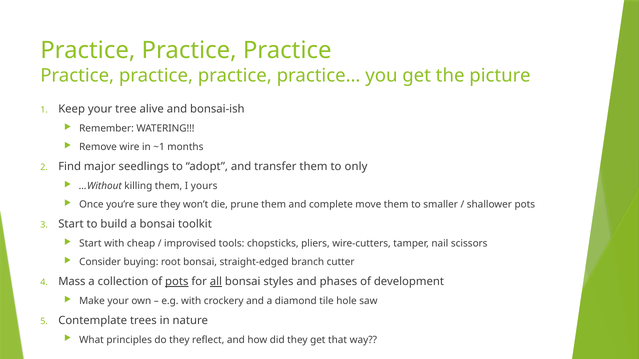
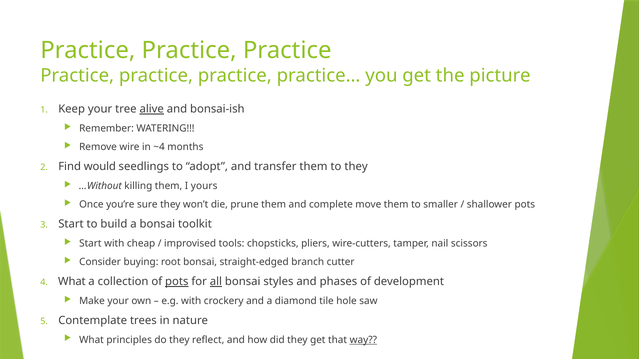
alive underline: none -> present (152, 109)
~1: ~1 -> ~4 (159, 147)
major: major -> would (100, 167)
to only: only -> they (356, 167)
Mass: Mass -> What (72, 282)
way underline: none -> present (363, 340)
